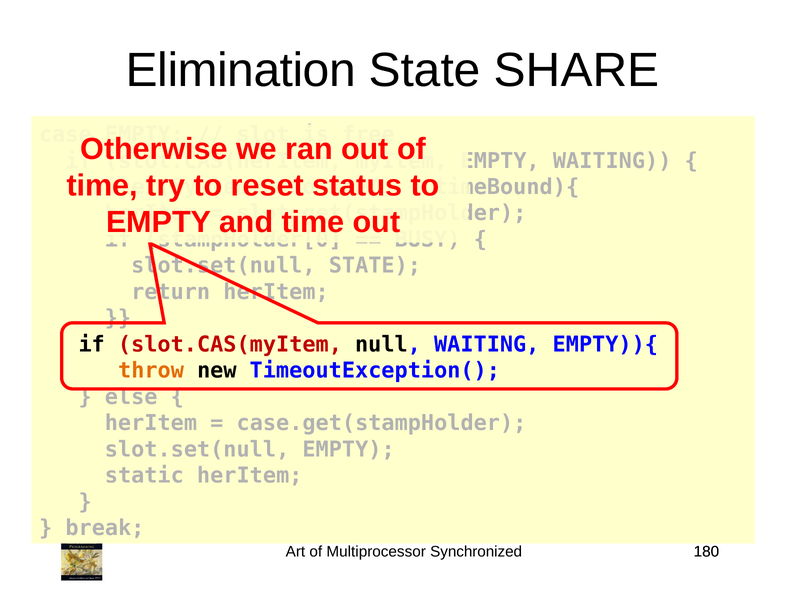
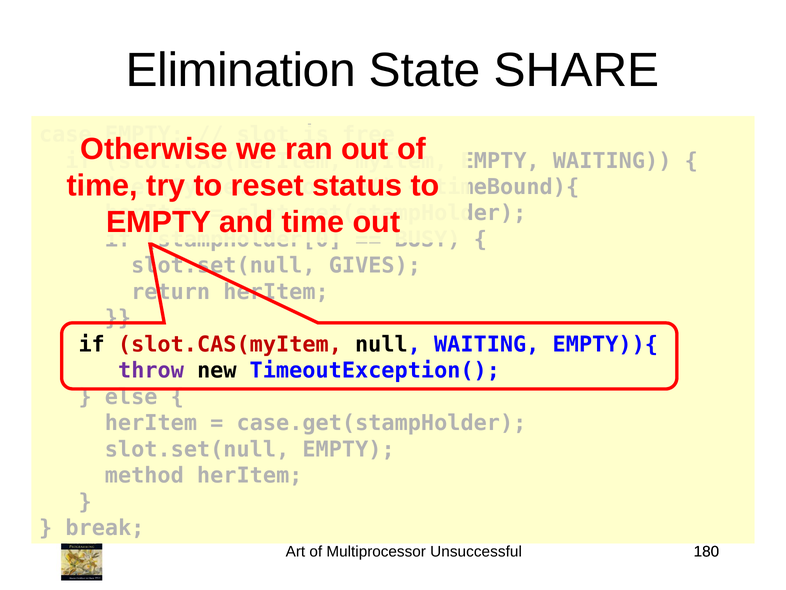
STATE: STATE -> GIVES (375, 266)
throw colour: orange -> purple (151, 370)
static: static -> method (144, 475)
Synchronized: Synchronized -> Unsuccessful (476, 551)
